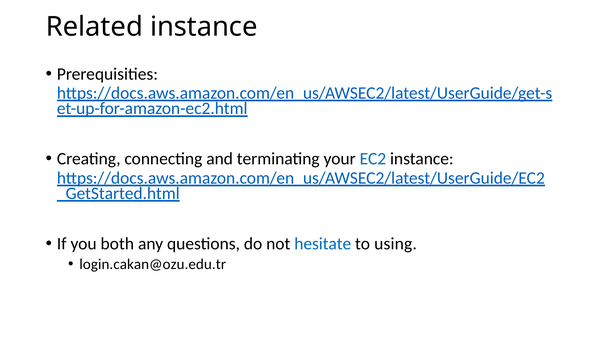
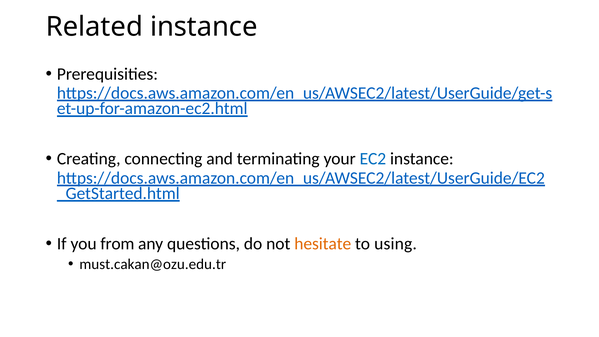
both: both -> from (117, 244)
hesitate colour: blue -> orange (323, 244)
login.cakan@ozu.edu.tr: login.cakan@ozu.edu.tr -> must.cakan@ozu.edu.tr (153, 264)
